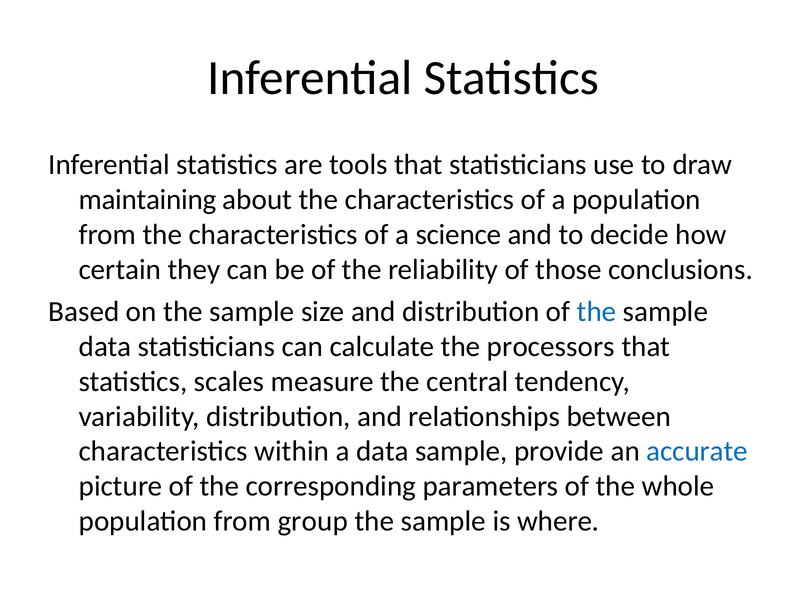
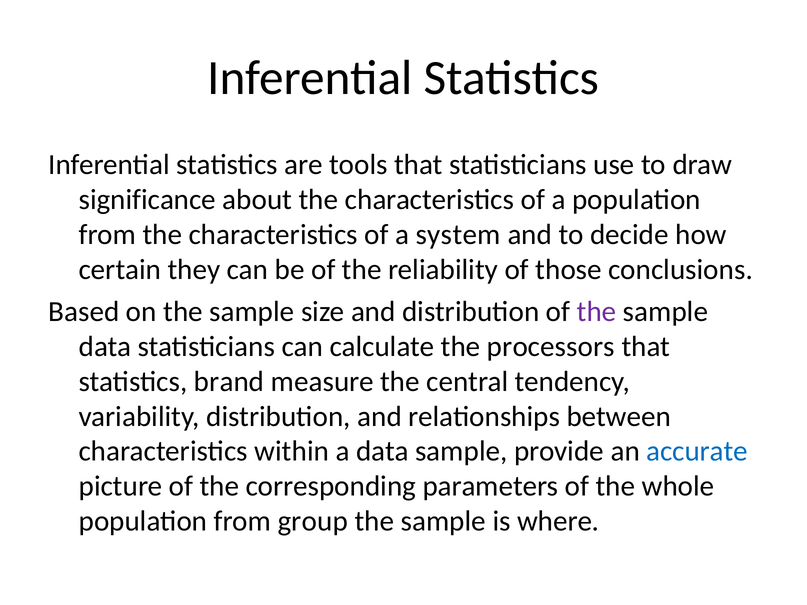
maintaining: maintaining -> significance (147, 200)
science: science -> system (458, 235)
the colour: blue -> purple (597, 312)
scales: scales -> brand (229, 382)
